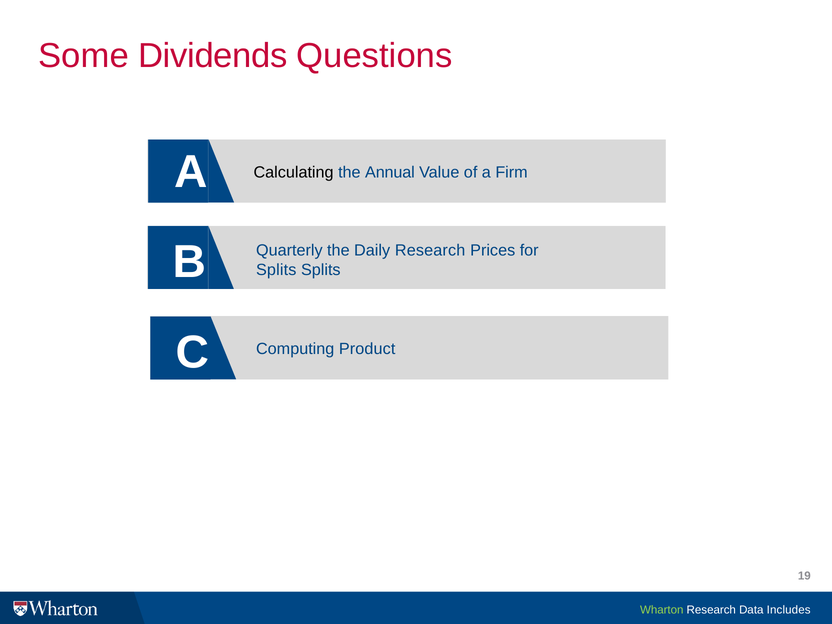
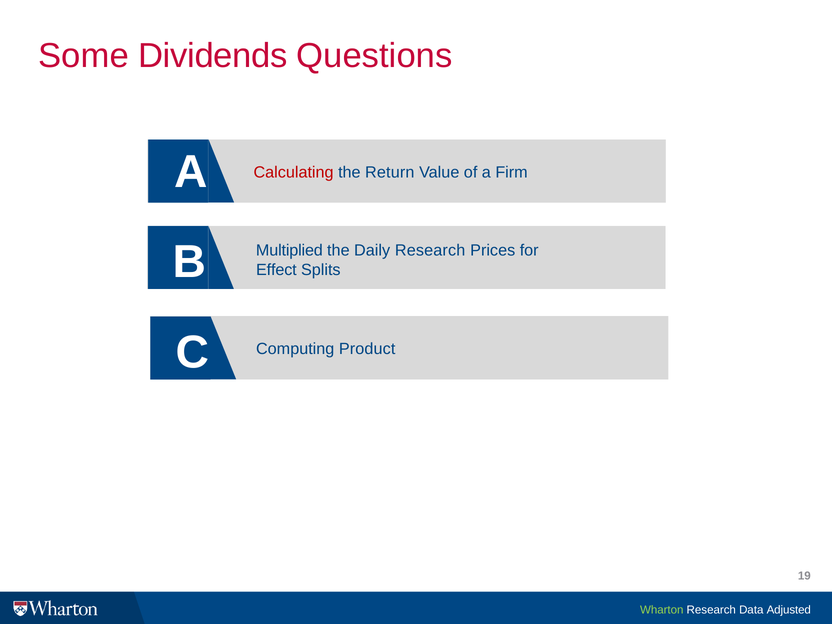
Calculating colour: black -> red (294, 172)
Annual: Annual -> Return (390, 172)
Quarterly: Quarterly -> Multiplied (289, 251)
Splits: Splits -> Effect (276, 270)
Includes: Includes -> Adjusted (789, 610)
